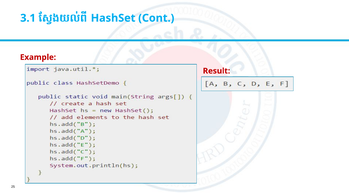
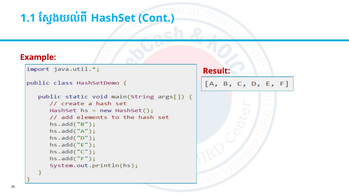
3.1: 3.1 -> 1.1 (28, 18)
